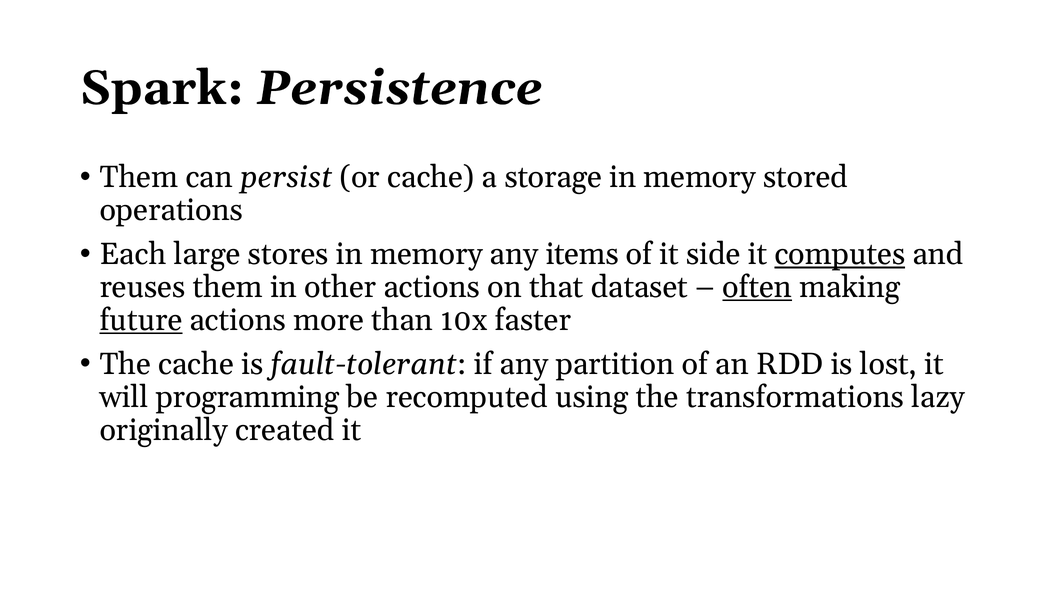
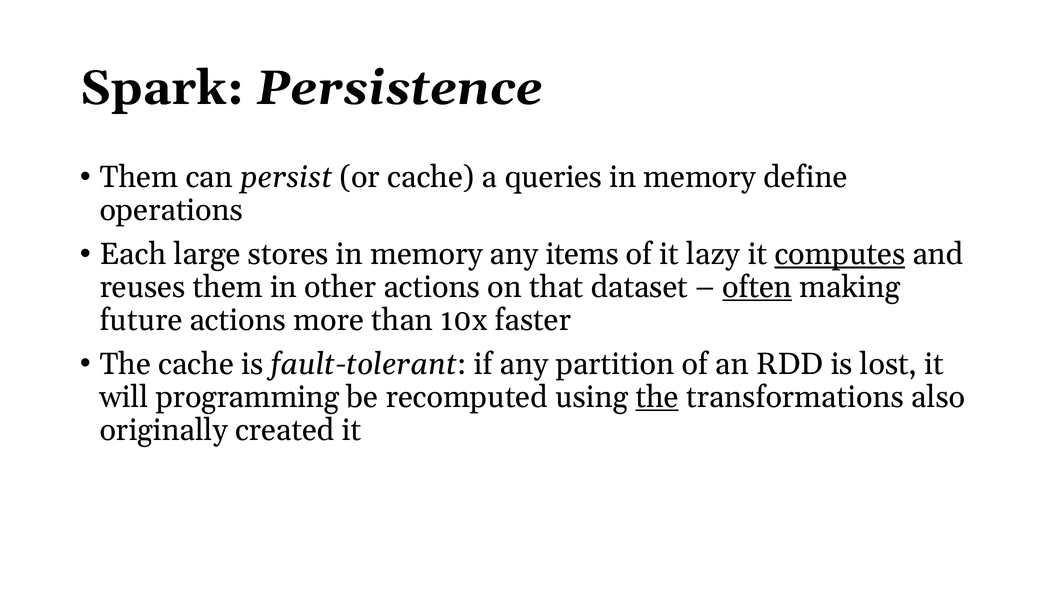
storage: storage -> queries (553, 177)
stored: stored -> define (805, 177)
side: side -> lazy (713, 254)
future underline: present -> none (141, 320)
the underline: none -> present (657, 397)
lazy: lazy -> also (938, 397)
